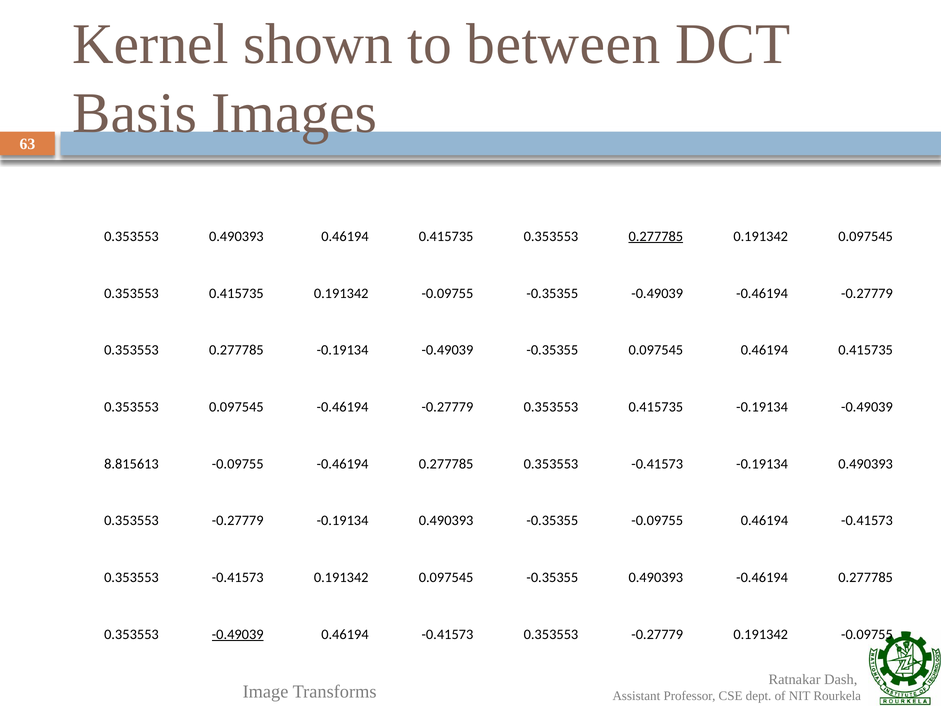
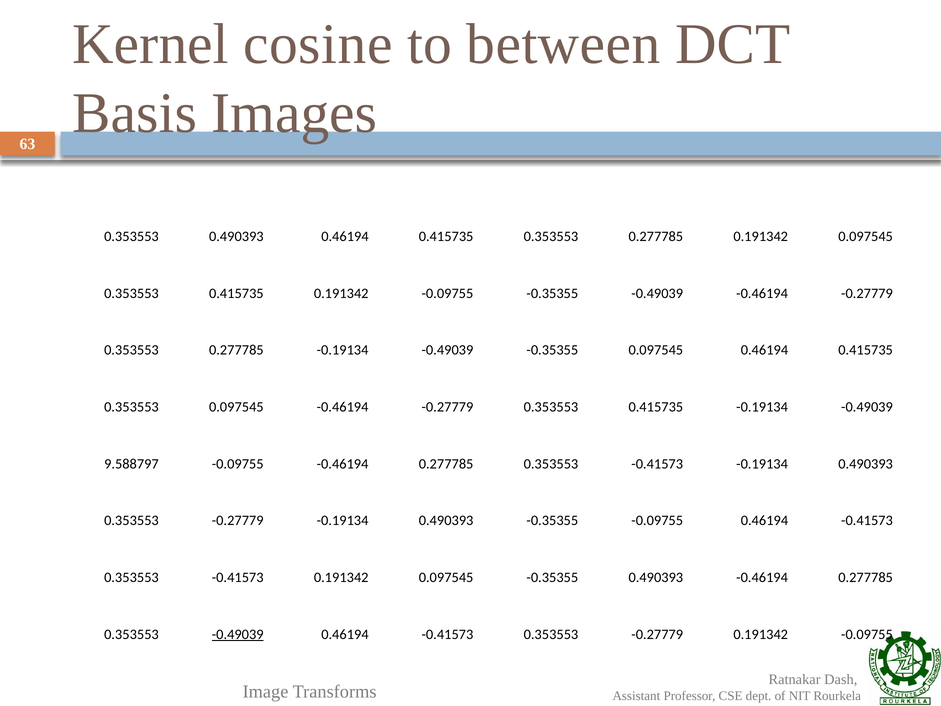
shown: shown -> cosine (318, 44)
0.277785 underline: present -> none (656, 236)
8.815613: 8.815613 -> 9.588797 (131, 464)
